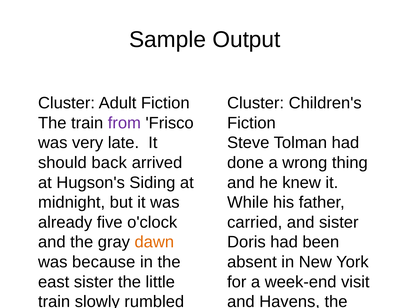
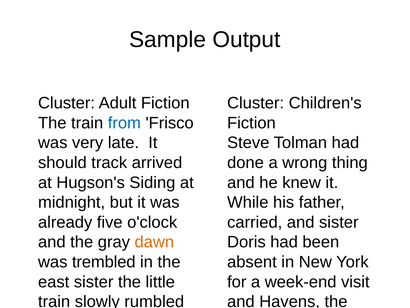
from colour: purple -> blue (124, 123)
should back: back -> track (109, 162)
because: because -> trembled (104, 262)
